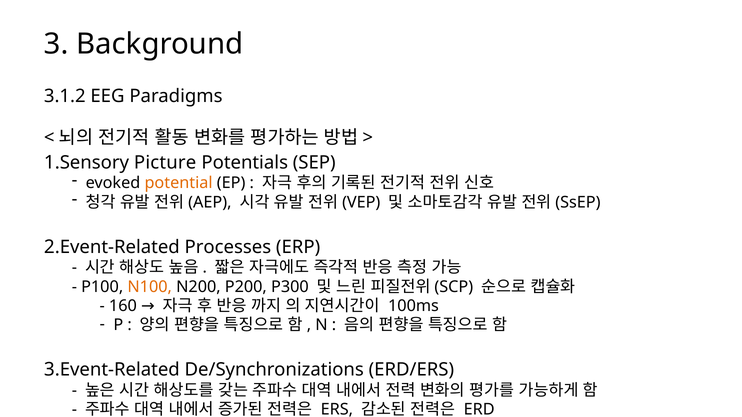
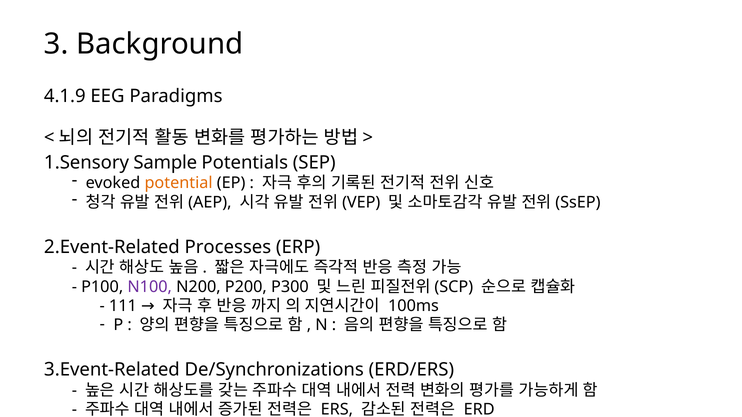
3.1.2: 3.1.2 -> 4.1.9 (65, 96)
Picture: Picture -> Sample (165, 163)
N100 colour: orange -> purple (150, 287)
160: 160 -> 111 (123, 306)
